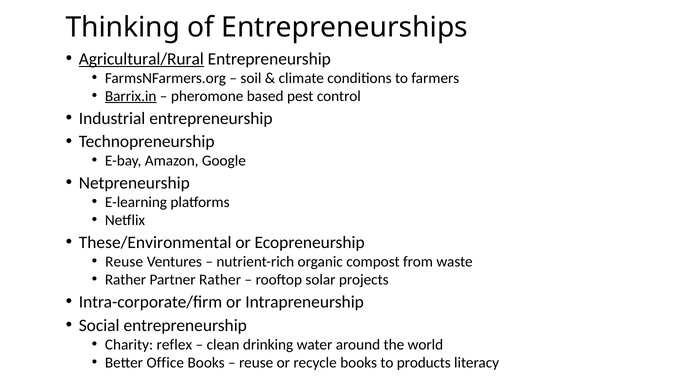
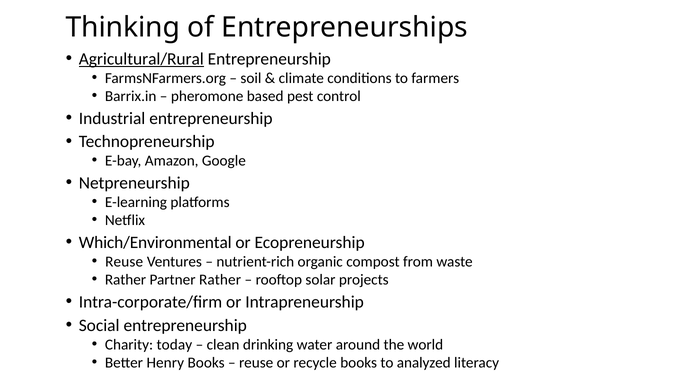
Barrix.in underline: present -> none (131, 96)
These/Environmental: These/Environmental -> Which/Environmental (155, 243)
reflex: reflex -> today (174, 345)
Office: Office -> Henry (165, 363)
products: products -> analyzed (424, 363)
